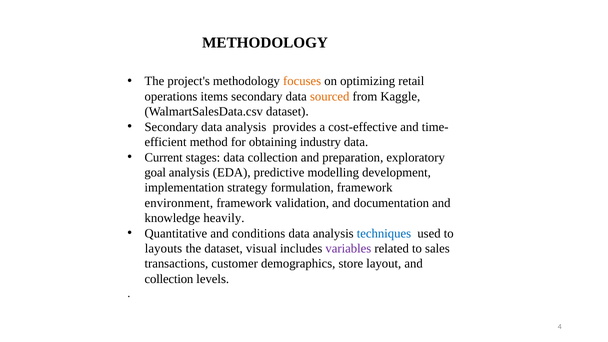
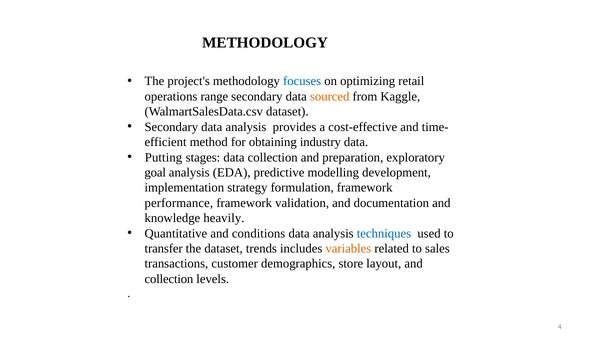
focuses colour: orange -> blue (302, 81)
items: items -> range (214, 97)
Current: Current -> Putting (164, 157)
environment: environment -> performance (179, 203)
layouts: layouts -> transfer (164, 249)
visual: visual -> trends (261, 249)
variables colour: purple -> orange (348, 249)
